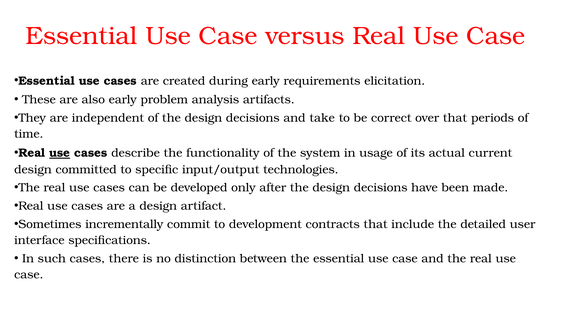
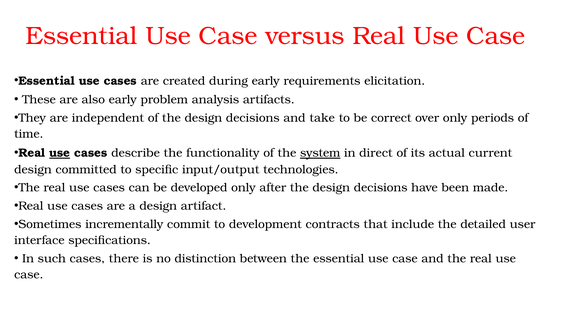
over that: that -> only (455, 118)
system underline: none -> present (320, 153)
usage: usage -> direct (376, 153)
